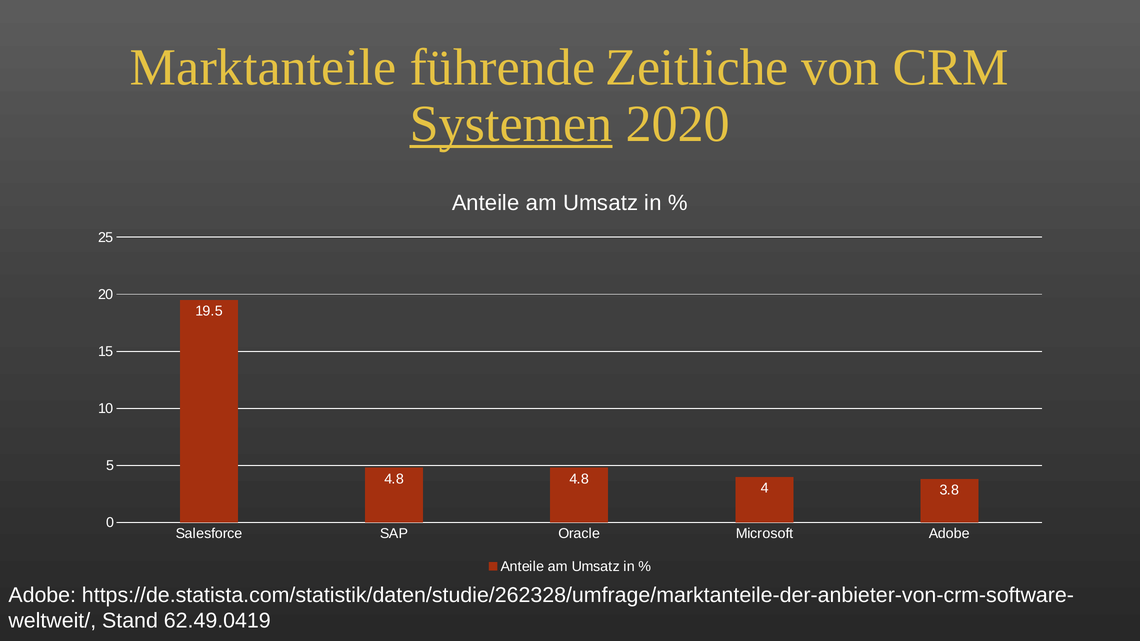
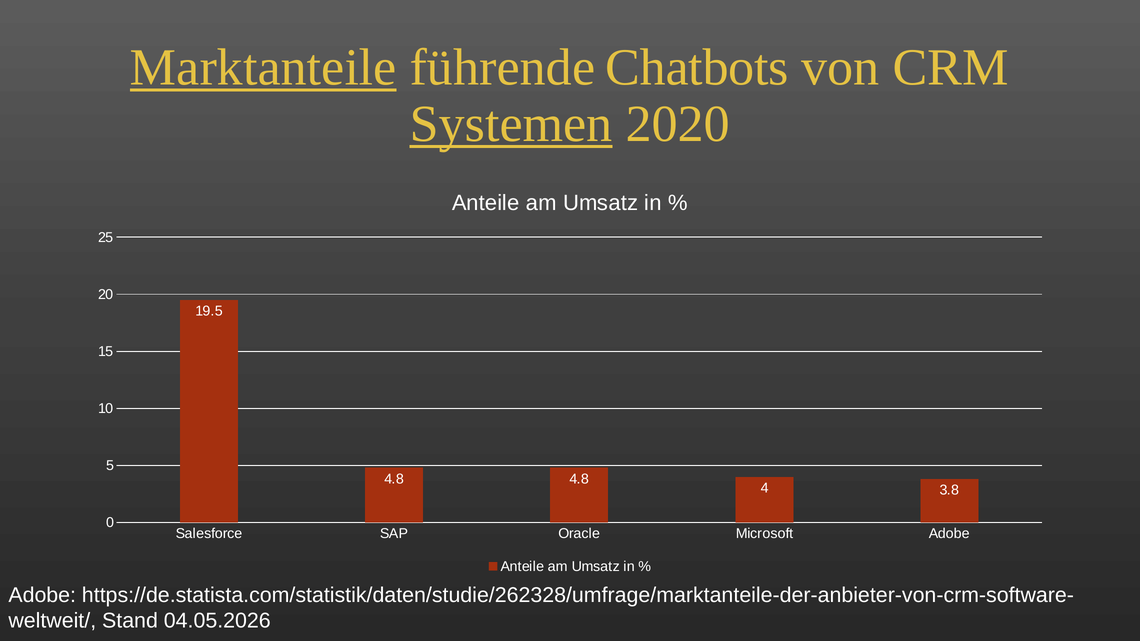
Marktanteile underline: none -> present (263, 68)
Zeitliche: Zeitliche -> Chatbots (697, 68)
62.49.0419: 62.49.0419 -> 04.05.2026 (217, 621)
